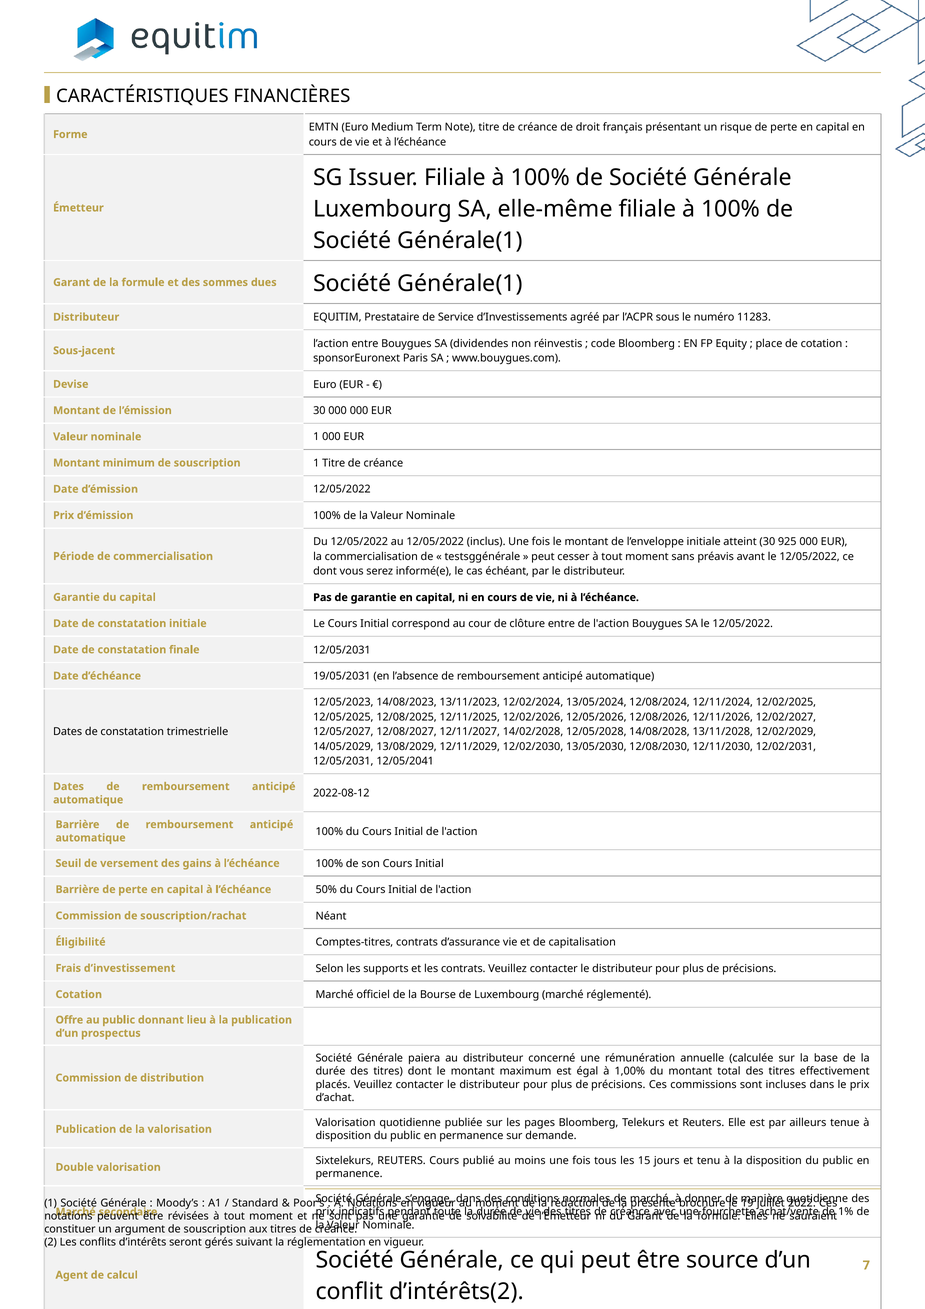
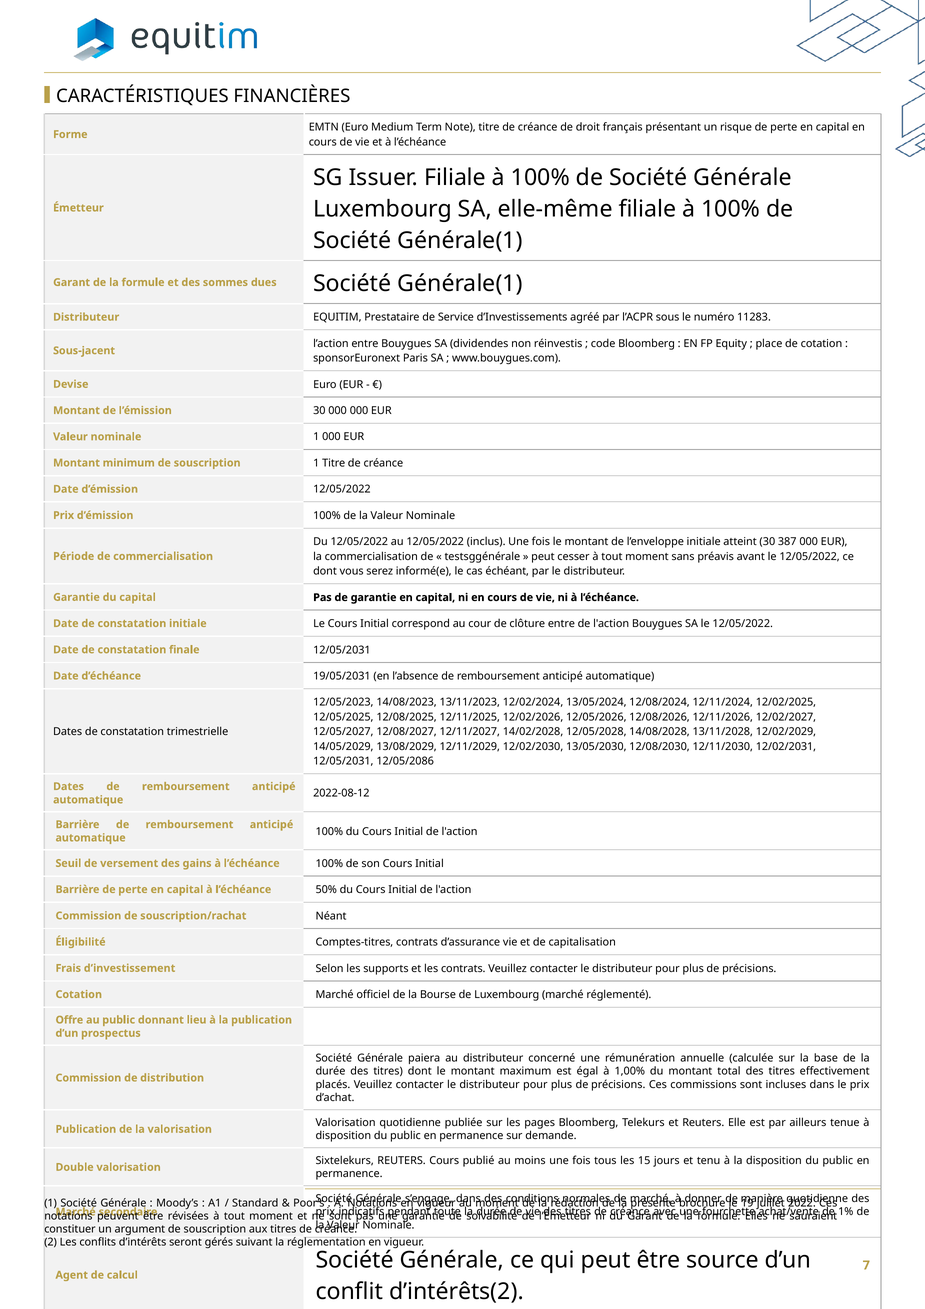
925: 925 -> 387 (787, 541)
12/05/2041: 12/05/2041 -> 12/05/2086 (405, 761)
